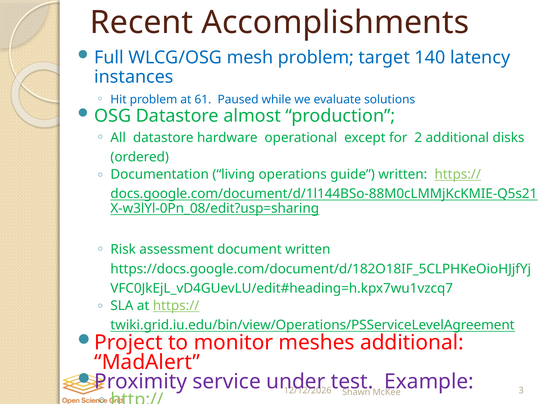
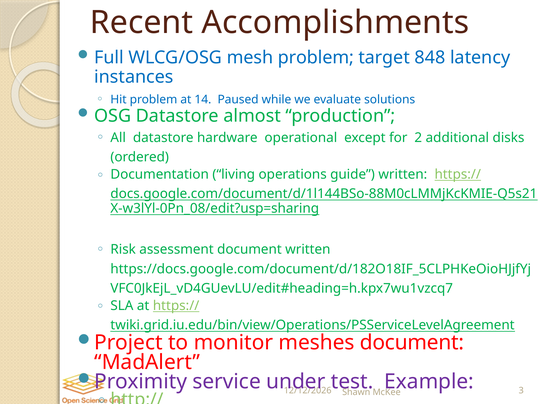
140: 140 -> 848 (430, 58)
61: 61 -> 14 (203, 100)
meshes additional: additional -> document (412, 343)
